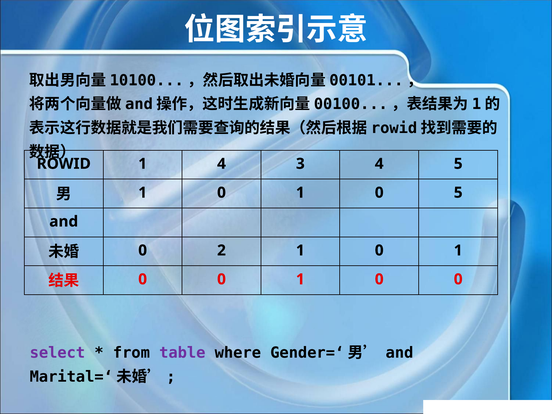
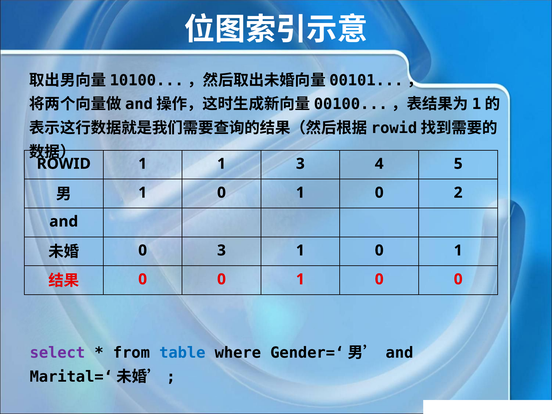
1 4: 4 -> 1 (221, 164)
0 5: 5 -> 2 (458, 193)
0 2: 2 -> 3 (221, 250)
table colour: purple -> blue (182, 353)
